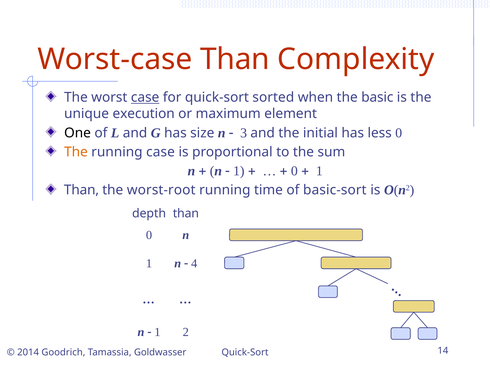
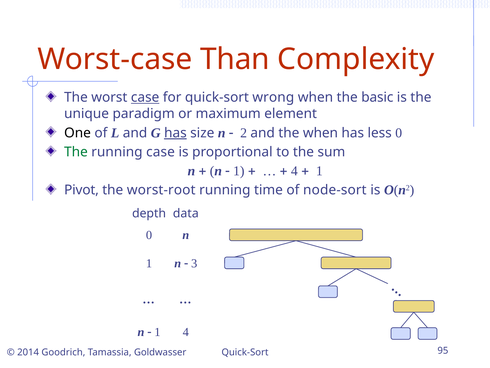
sorted: sorted -> wrong (273, 97)
execution: execution -> paradigm (144, 114)
has underline: none -> present (175, 133)
3: 3 -> 2 (244, 133)
the initial: initial -> when (320, 133)
The colour: orange -> green (76, 152)
0: 0 -> 4 (294, 171)
Than: Than -> Pivot (81, 190)
basic-sort: basic-sort -> node-sort (335, 190)
depth than: than -> data (186, 213)
4: 4 -> 3 (194, 263)
1 2: 2 -> 4 (186, 332)
14: 14 -> 95 (443, 350)
